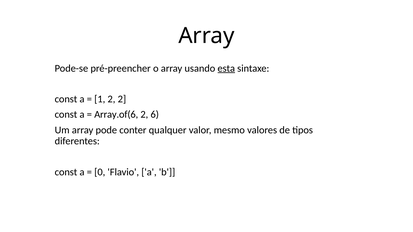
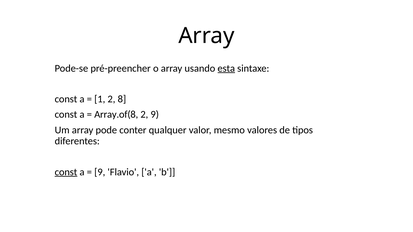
2 2: 2 -> 8 (122, 99)
Array.of(6: Array.of(6 -> Array.of(8 (116, 115)
2 6: 6 -> 9 (155, 115)
const underline: none -> present (66, 172)
0: 0 -> 9 (100, 172)
